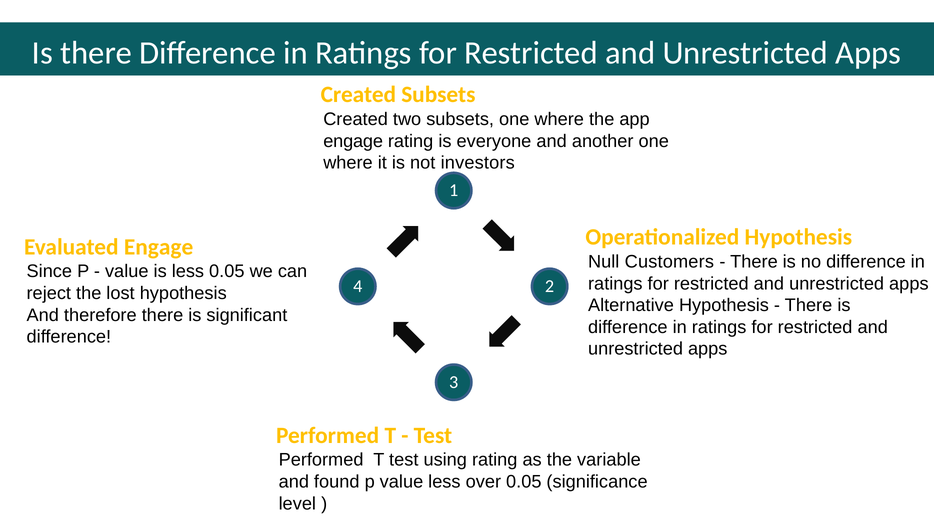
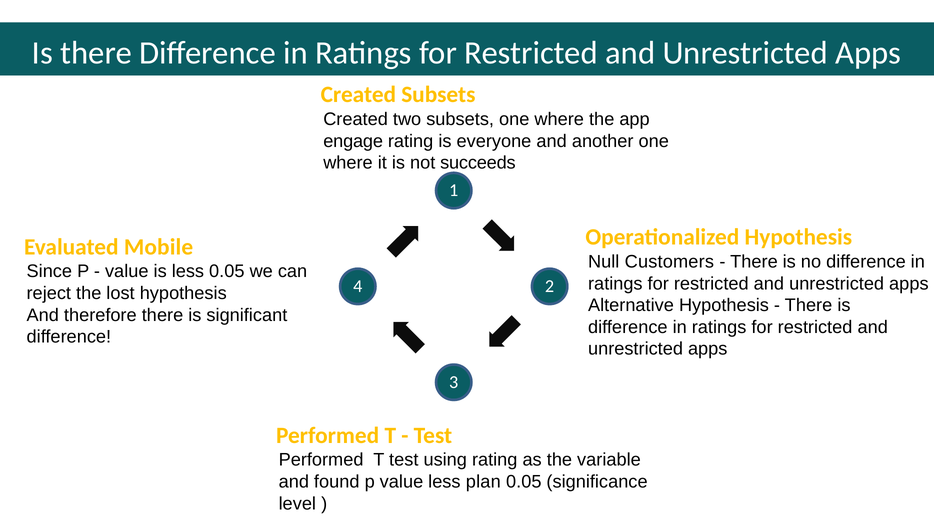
investors: investors -> succeeds (478, 163)
Evaluated Engage: Engage -> Mobile (159, 247)
over: over -> plan (483, 482)
